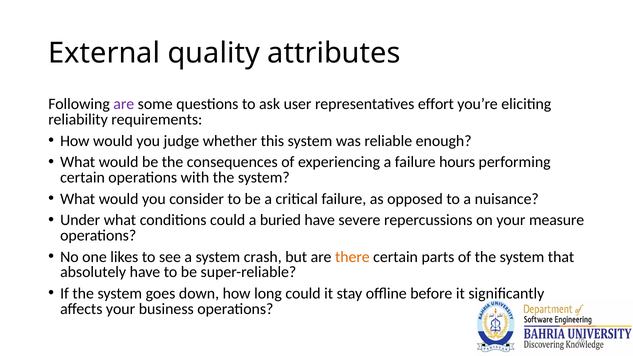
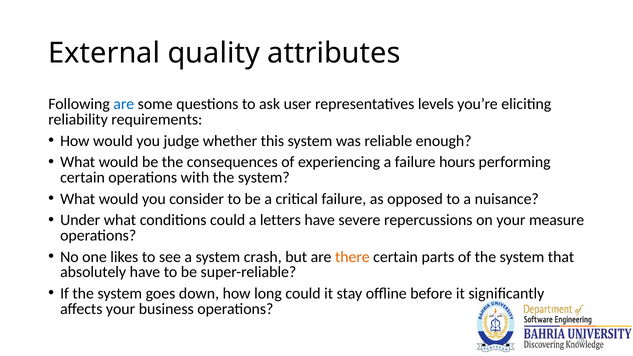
are colour: purple -> blue (124, 104)
effort: effort -> levels (436, 104)
buried: buried -> letters (280, 220)
